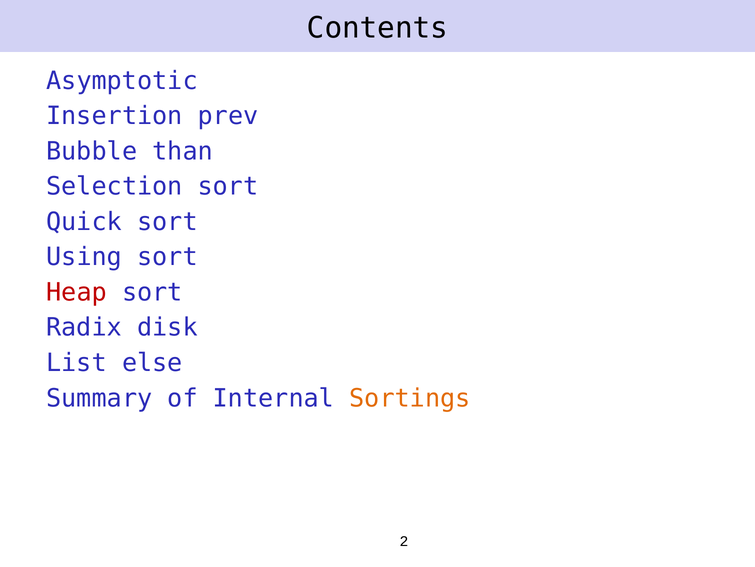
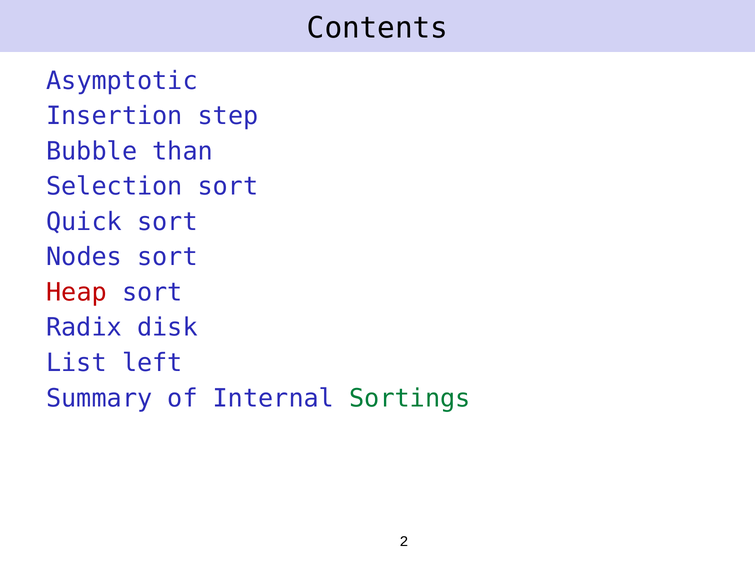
prev: prev -> step (228, 116)
Using: Using -> Nodes (84, 257)
else: else -> left (152, 362)
Sortings colour: orange -> green (410, 398)
